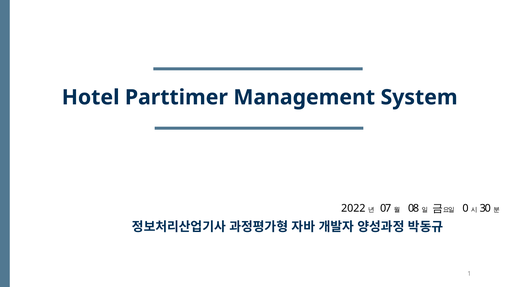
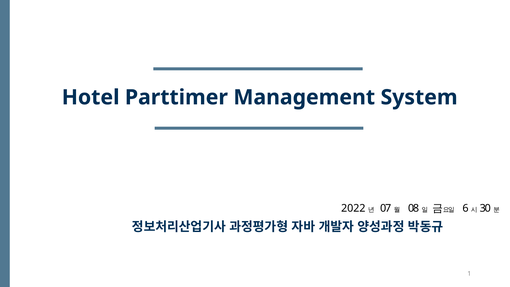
0: 0 -> 6 (465, 208)
